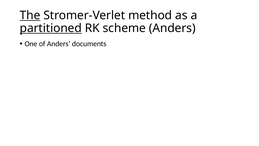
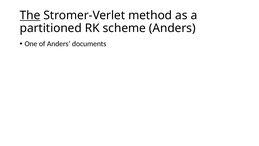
partitioned underline: present -> none (51, 28)
